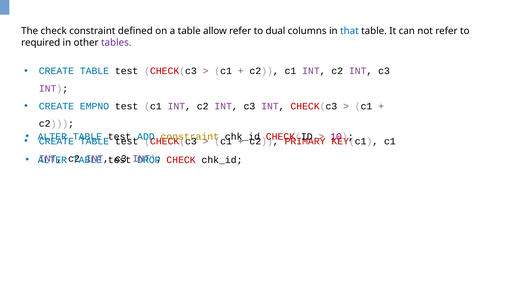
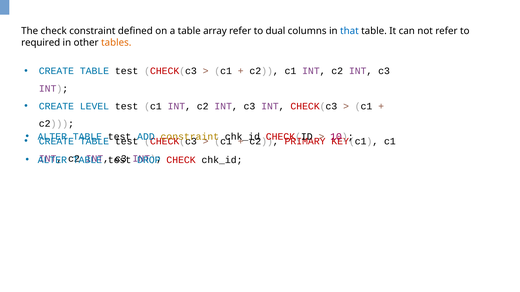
allow: allow -> array (215, 31)
tables colour: purple -> orange (116, 43)
EMPNO: EMPNO -> LEVEL (94, 106)
